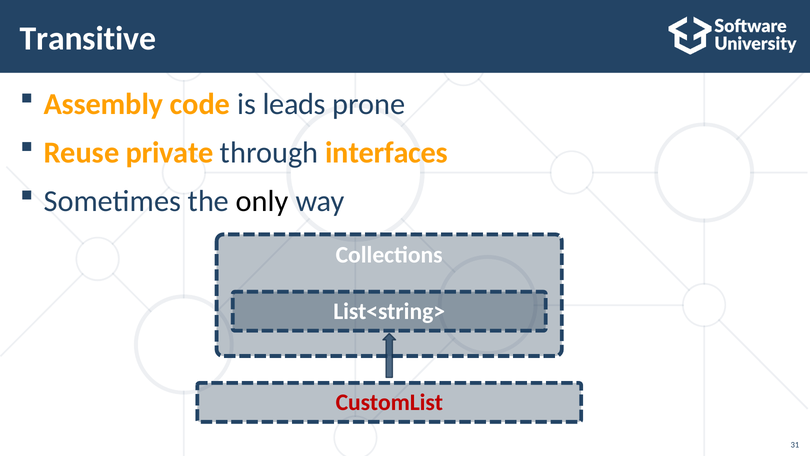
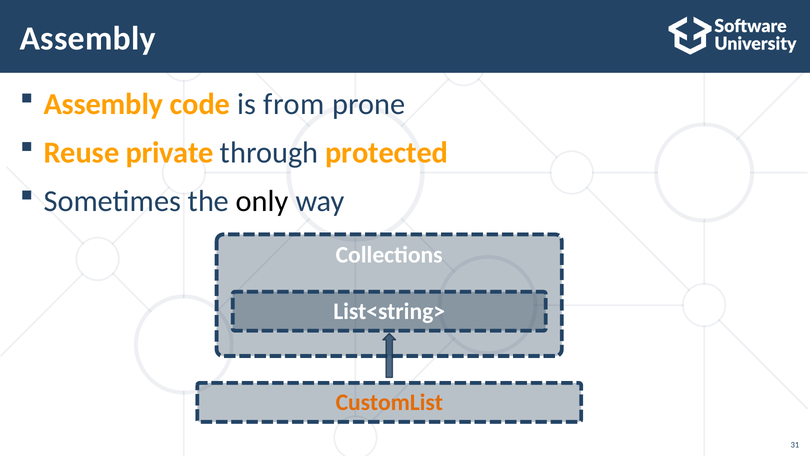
Transitive: Transitive -> Assembly (88, 38)
leads: leads -> from (294, 104)
interfaces: interfaces -> protected (387, 152)
CustomList colour: red -> orange (389, 402)
